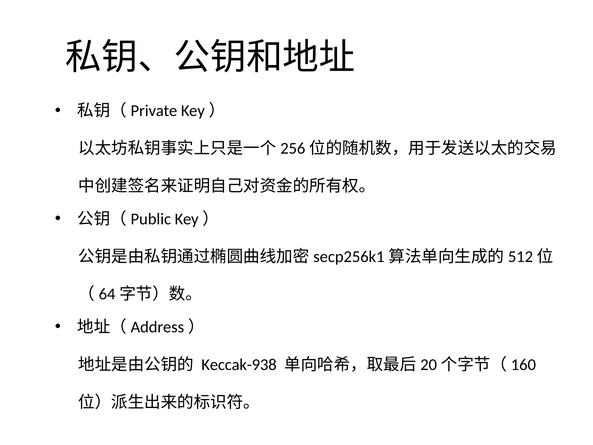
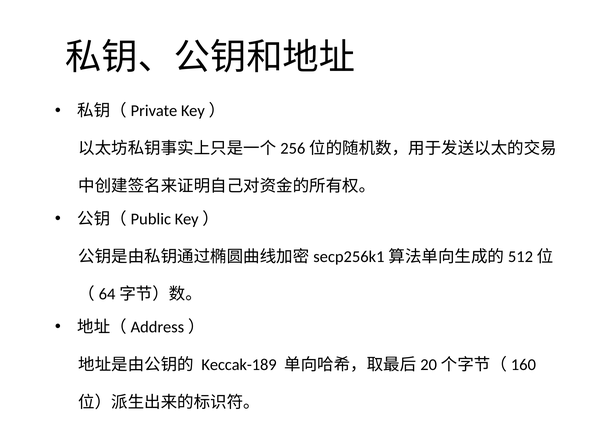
Keccak-938: Keccak-938 -> Keccak-189 (239, 365)
